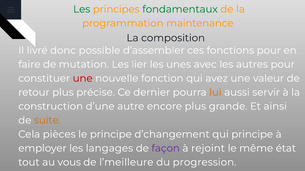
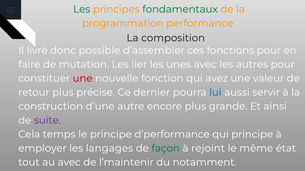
maintenance: maintenance -> performance (200, 23)
lui colour: orange -> blue (215, 93)
suite colour: orange -> purple (47, 121)
pièces: pièces -> temps (59, 135)
d’changement: d’changement -> d’performance (172, 135)
façon colour: purple -> green (166, 149)
au vous: vous -> avec (69, 163)
l’meilleure: l’meilleure -> l’maintenir (126, 163)
progression: progression -> notamment (205, 163)
